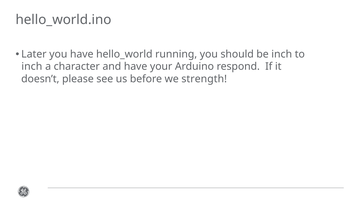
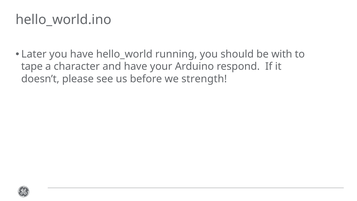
be inch: inch -> with (282, 54)
inch: inch -> tape (32, 66)
